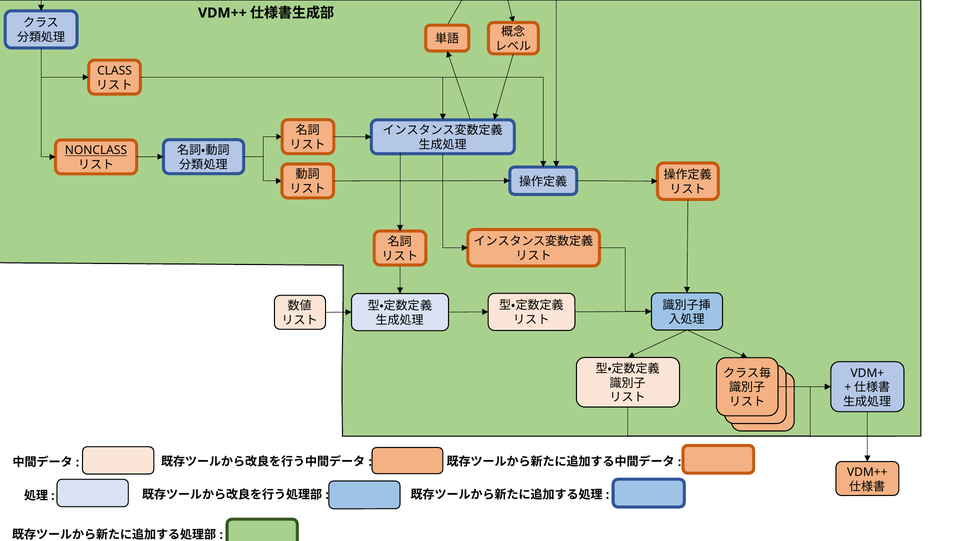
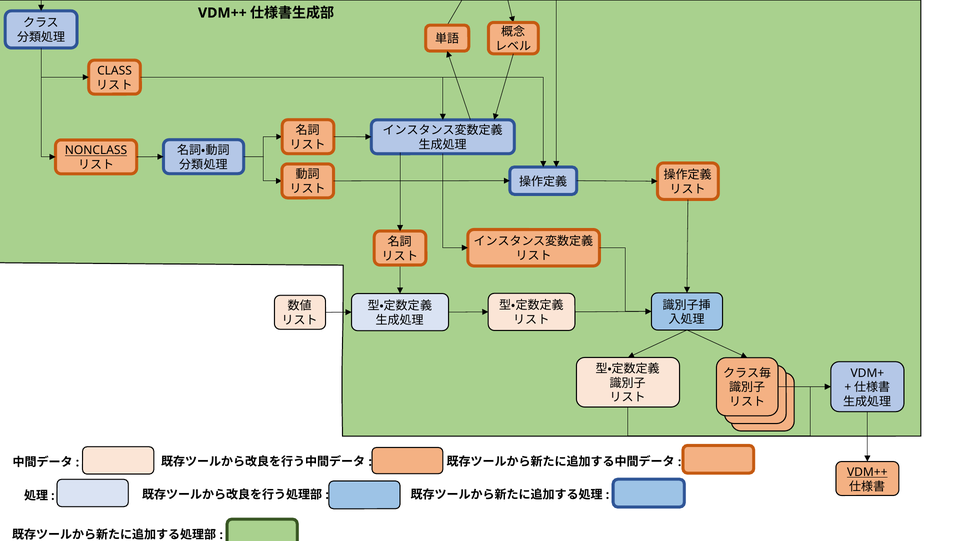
VDM++ underline: none -> present (867, 472)
